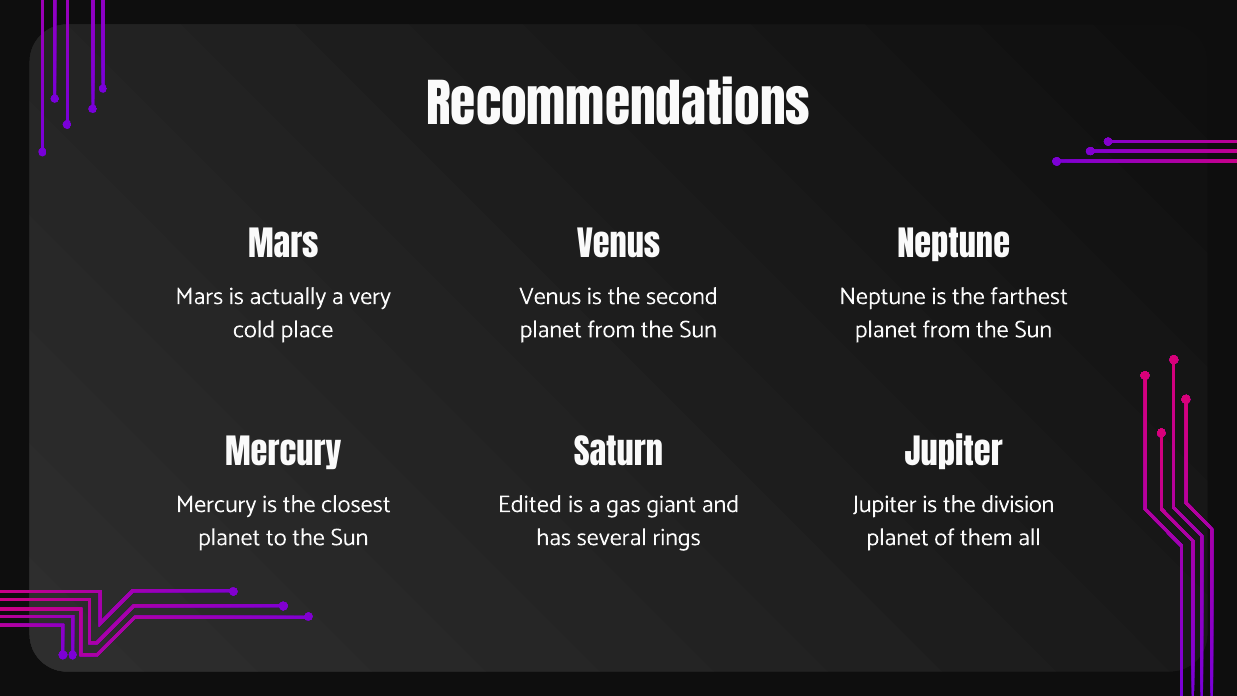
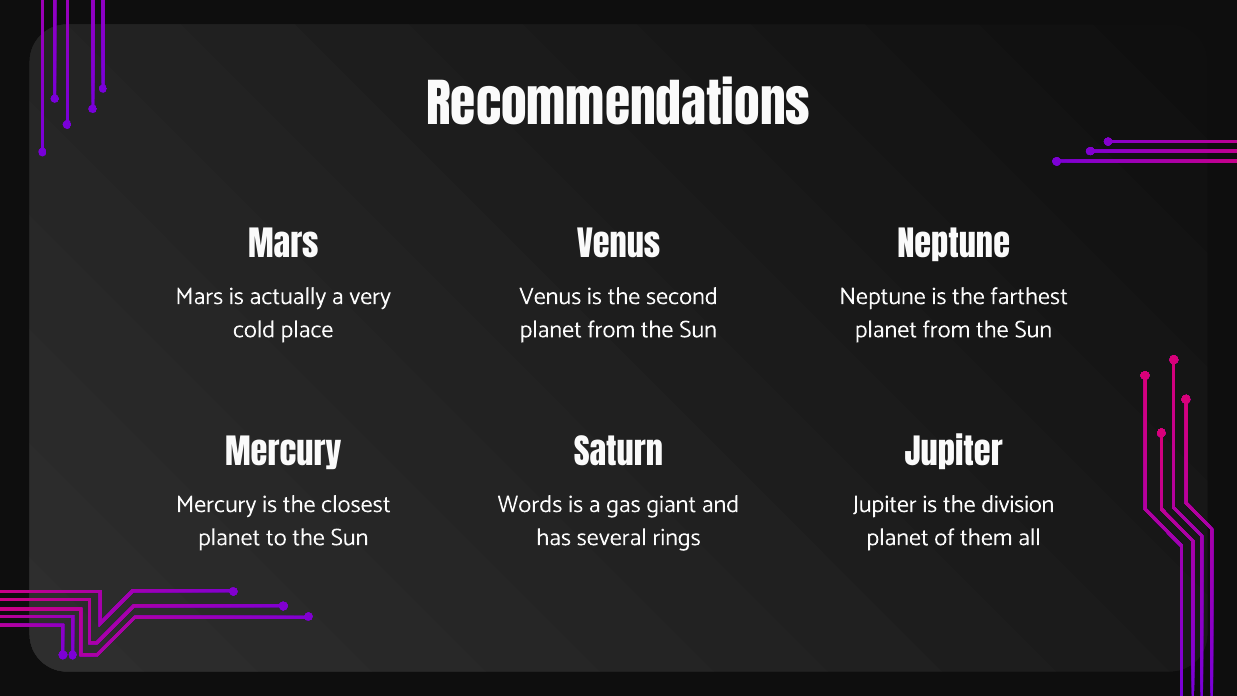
Edited: Edited -> Words (530, 504)
